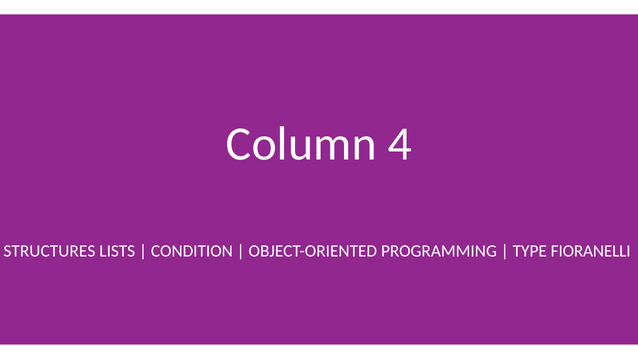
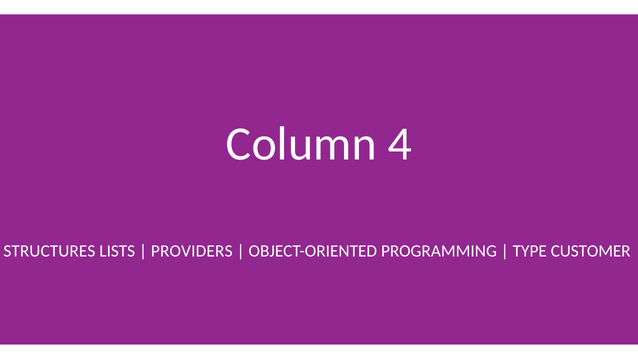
CONDITION: CONDITION -> PROVIDERS (192, 251)
FIORANELLI: FIORANELLI -> CUSTOMER (591, 251)
